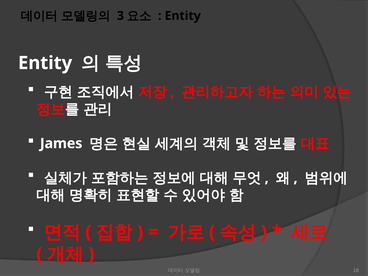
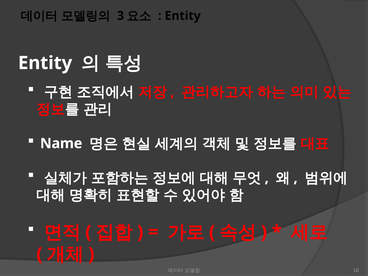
James: James -> Name (61, 143)
